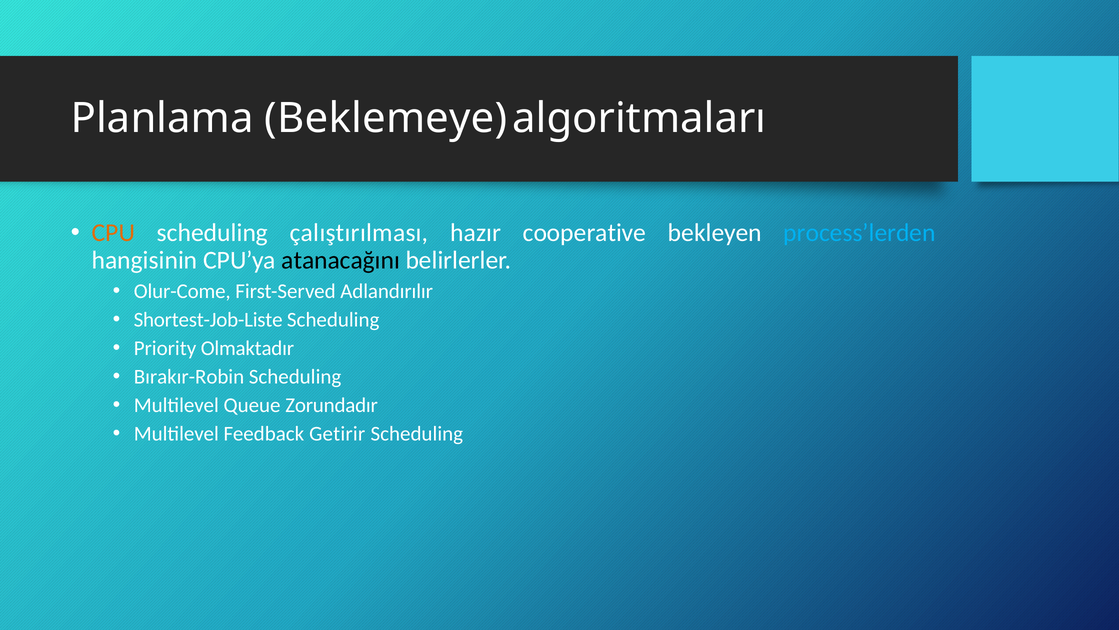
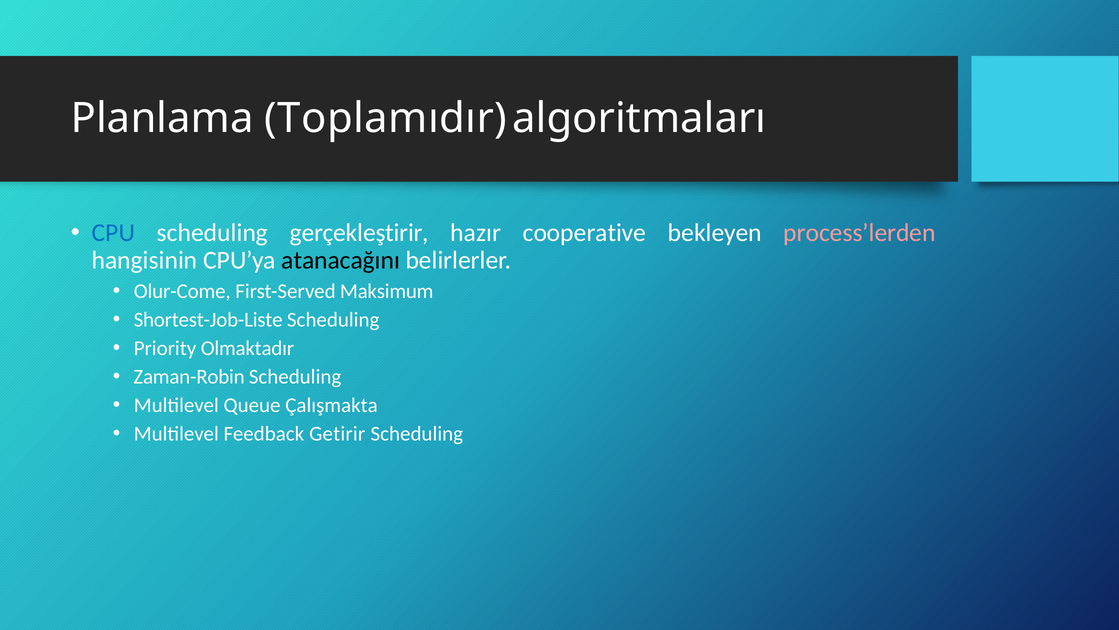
Beklemeye: Beklemeye -> Toplamıdır (386, 118)
CPU colour: orange -> blue (113, 232)
çalıştırılması: çalıştırılması -> gerçekleştirir (359, 232)
process’lerden colour: light blue -> pink (860, 232)
Adlandırılır: Adlandırılır -> Maksimum (387, 291)
Bırakır-Robin: Bırakır-Robin -> Zaman-Robin (189, 376)
Zorundadır: Zorundadır -> Çalışmakta (331, 405)
